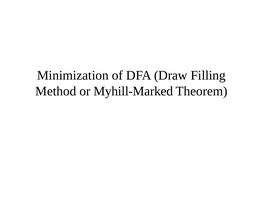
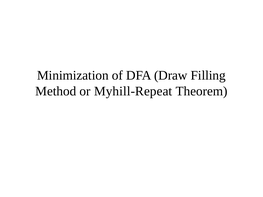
Myhill-Marked: Myhill-Marked -> Myhill-Repeat (133, 91)
